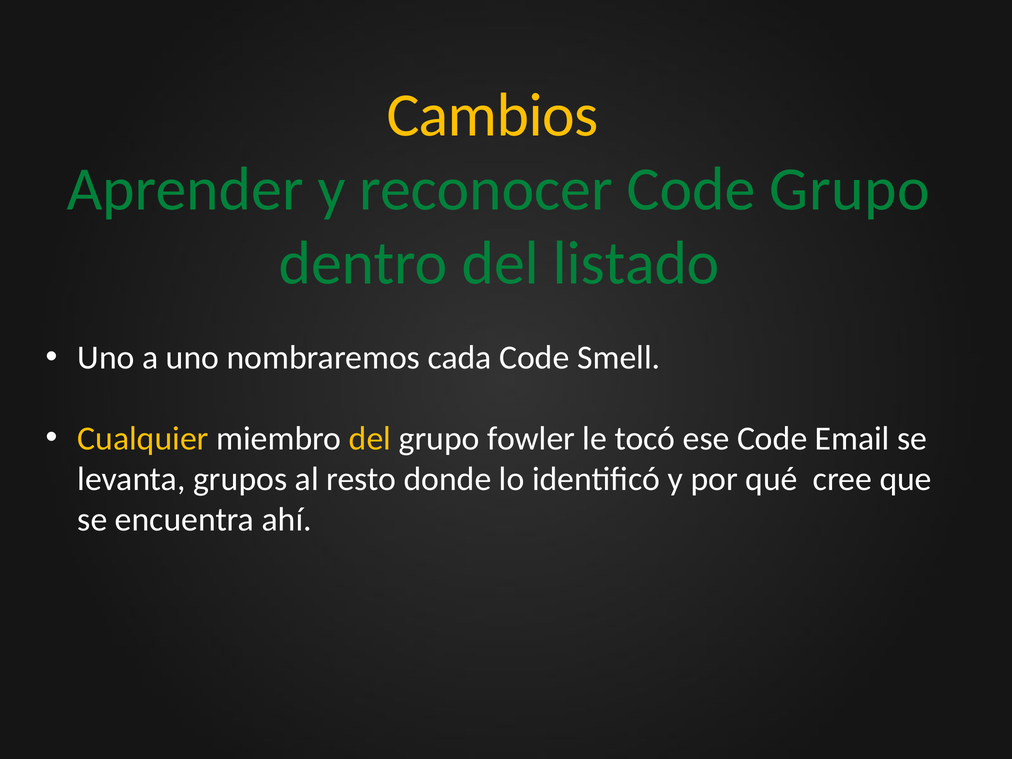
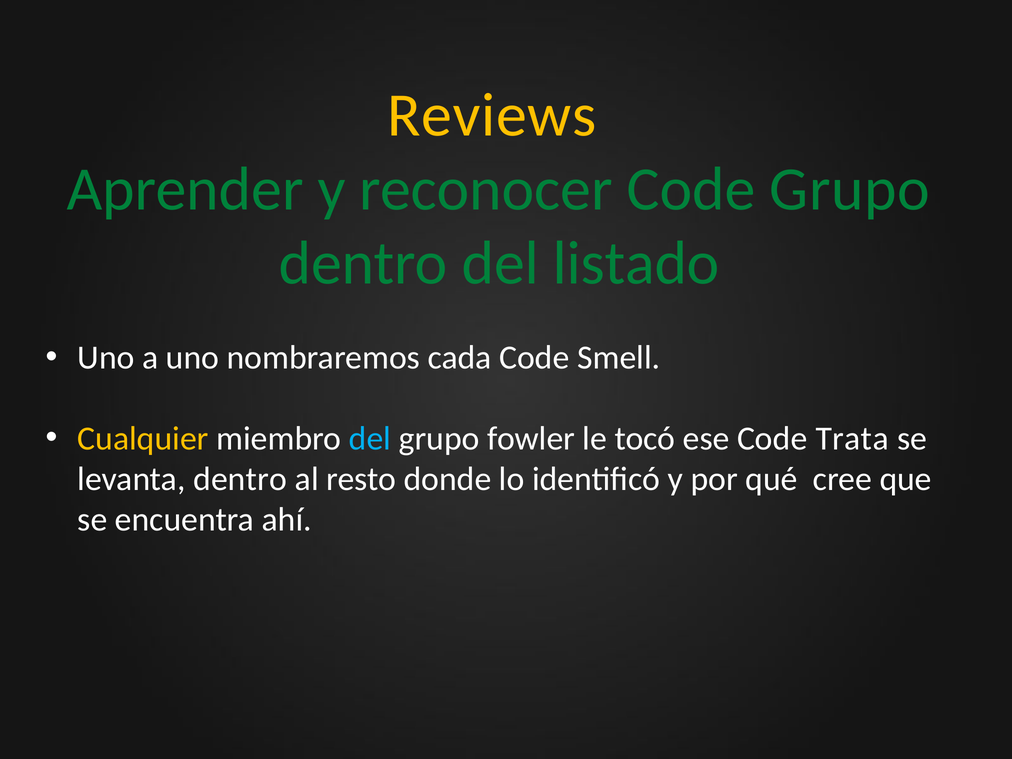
Cambios: Cambios -> Reviews (492, 115)
del colour: yellow -> light blue (370, 439)
Email: Email -> Trata (852, 439)
levanta grupos: grupos -> dentro (240, 479)
